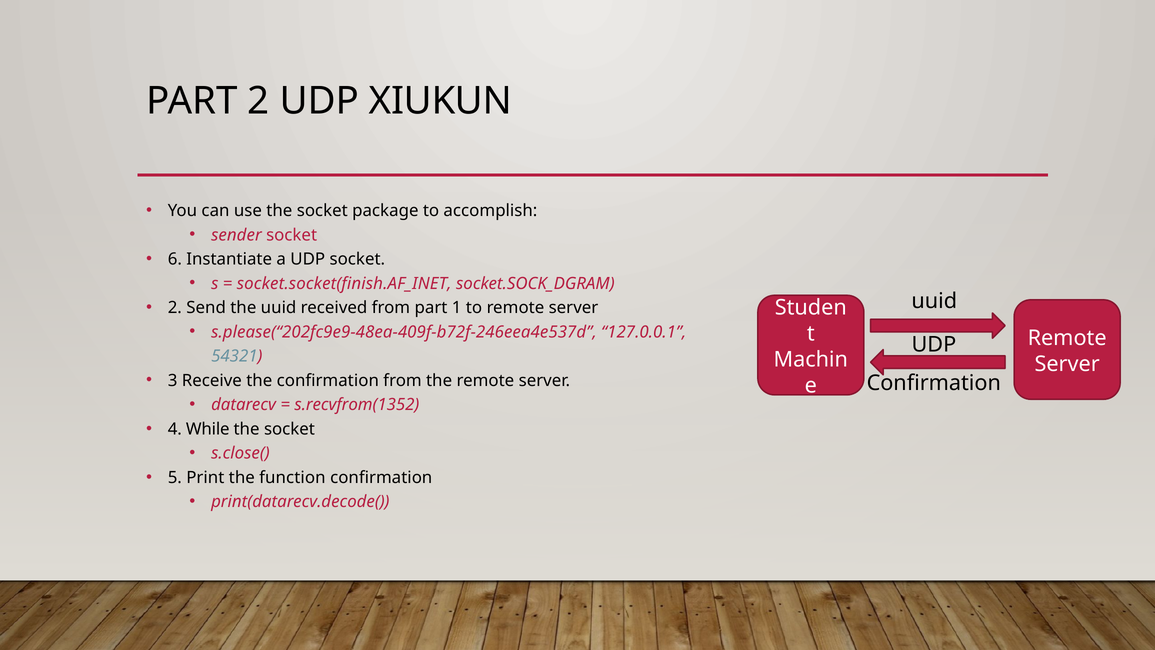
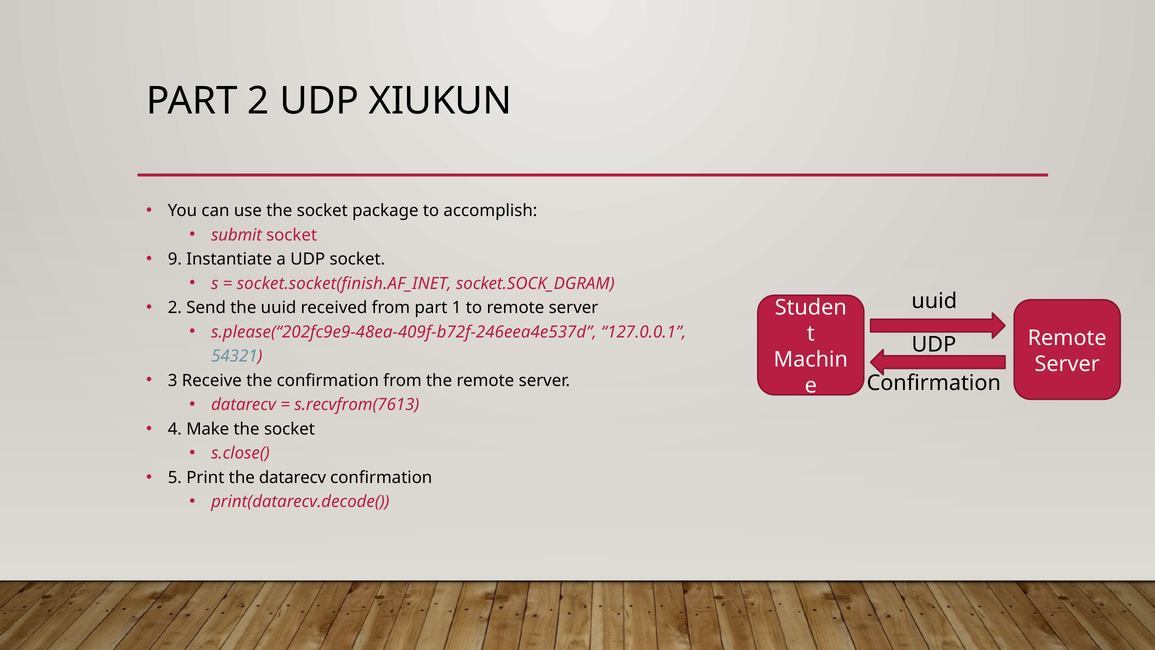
sender: sender -> submit (237, 235)
6: 6 -> 9 (175, 259)
s.recvfrom(1352: s.recvfrom(1352 -> s.recvfrom(7613 (357, 405)
While: While -> Make (208, 429)
the function: function -> datarecv (293, 477)
